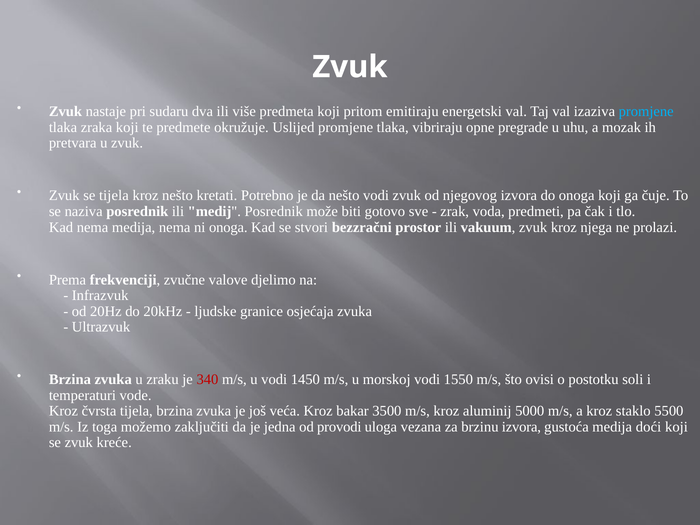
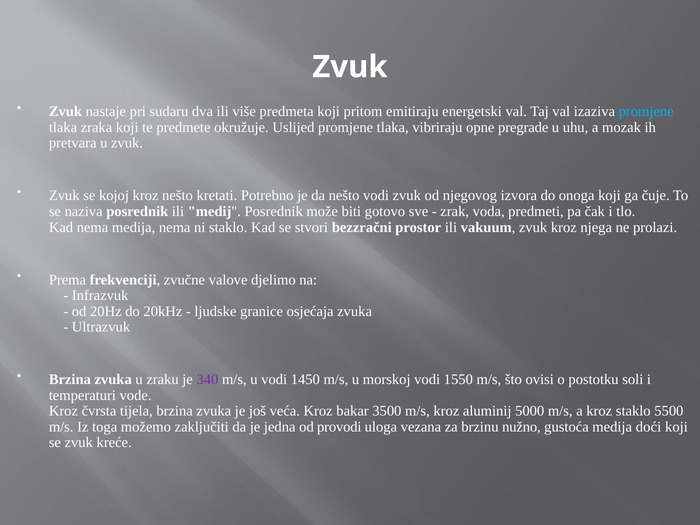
se tijela: tijela -> kojoj (114, 196)
ni onoga: onoga -> staklo (228, 227)
340 colour: red -> purple (207, 379)
brzinu izvora: izvora -> nužno (521, 427)
